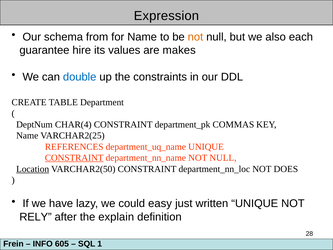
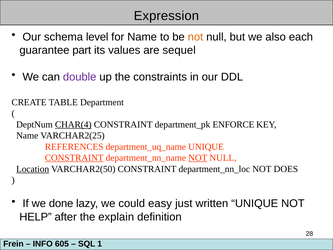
from: from -> level (97, 37)
hire: hire -> part (82, 50)
makes: makes -> sequel (179, 50)
double colour: blue -> purple (80, 77)
CHAR(4 underline: none -> present (73, 124)
COMMAS: COMMAS -> ENFORCE (233, 124)
NOT underline: none -> present (198, 158)
have: have -> done (61, 203)
RELY: RELY -> HELP (36, 217)
